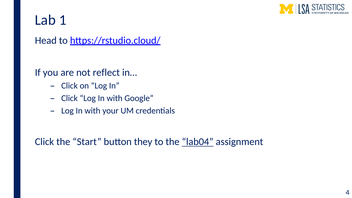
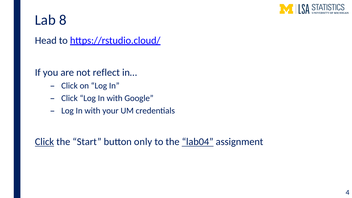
1: 1 -> 8 (63, 20)
Click underline: none -> present (44, 142)
they: they -> only (143, 142)
